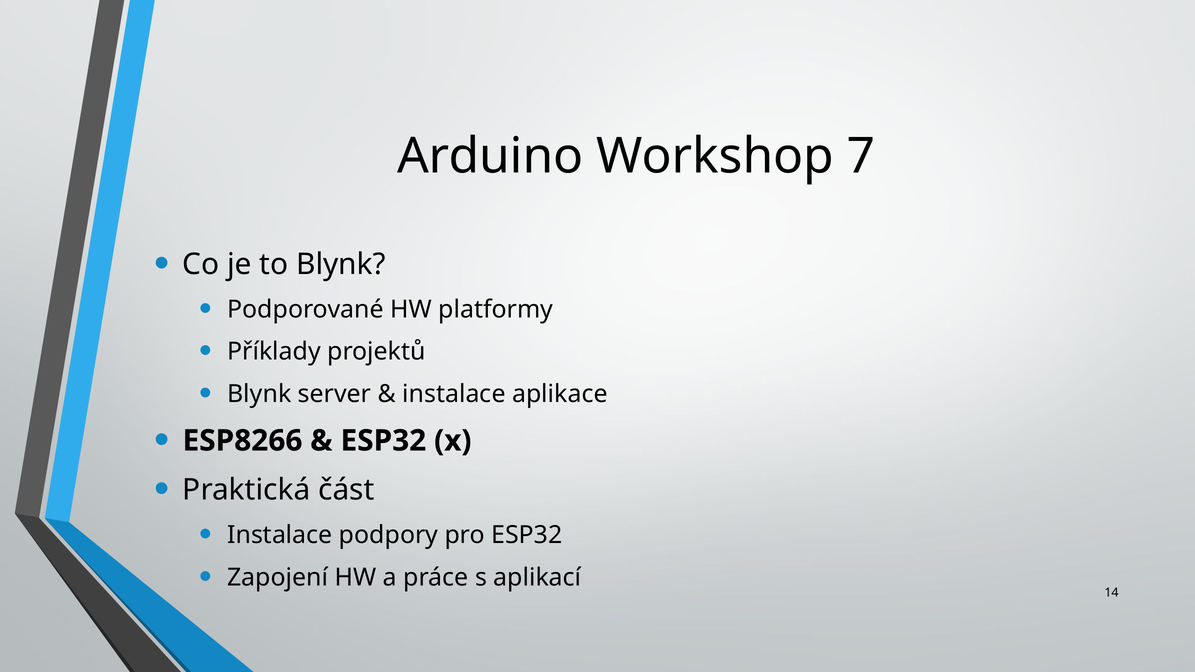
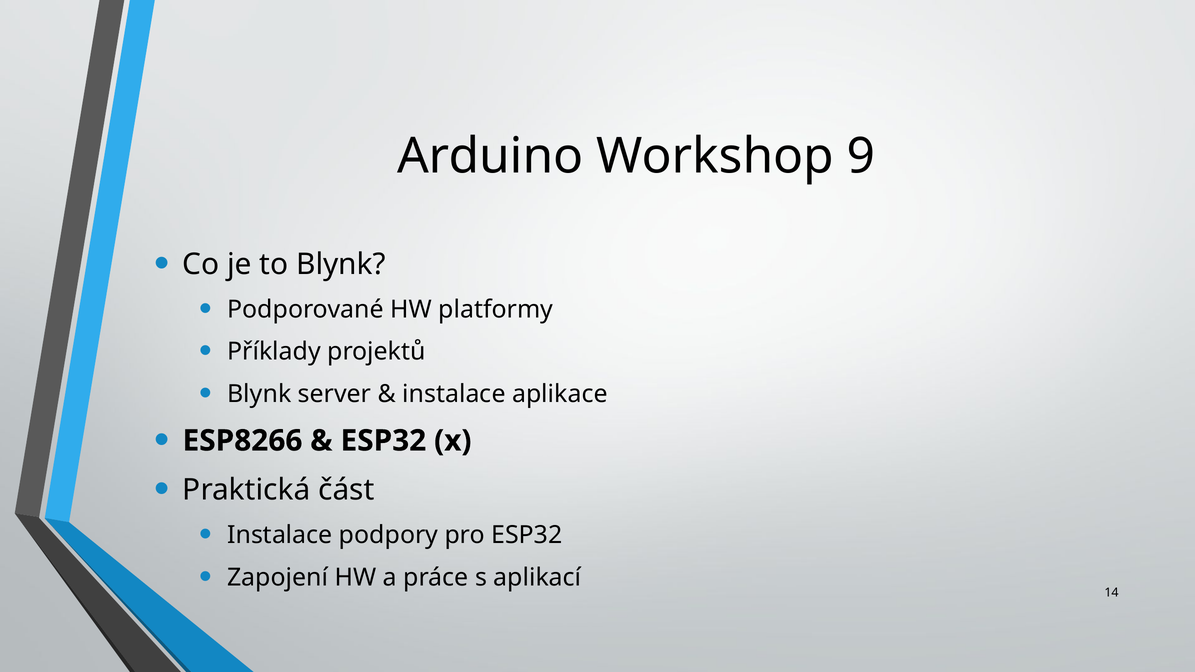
7: 7 -> 9 (861, 157)
